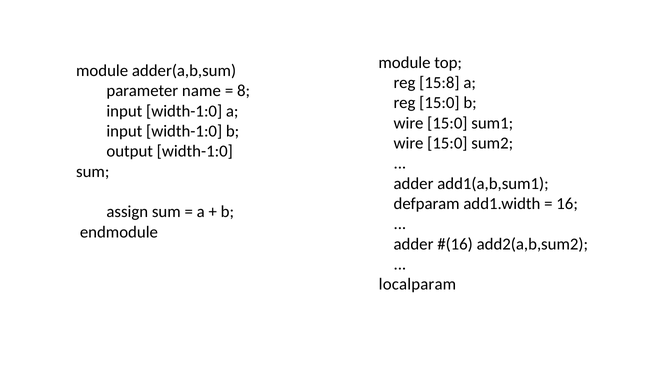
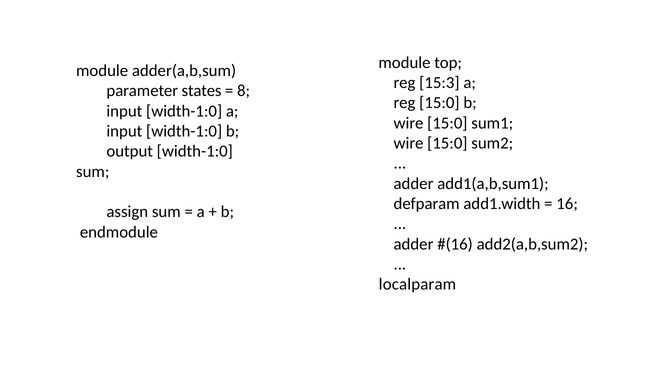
15:8: 15:8 -> 15:3 (439, 83)
name: name -> states (202, 91)
